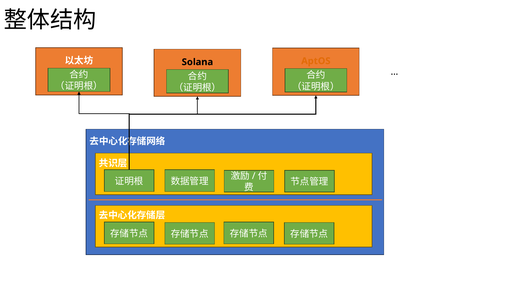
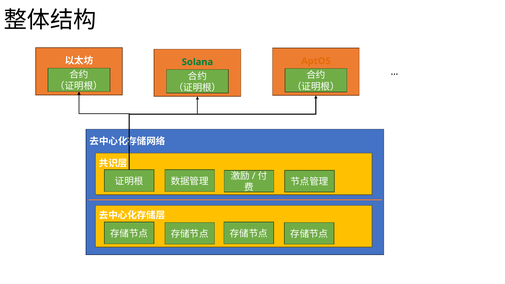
Solana colour: black -> green (197, 62)
